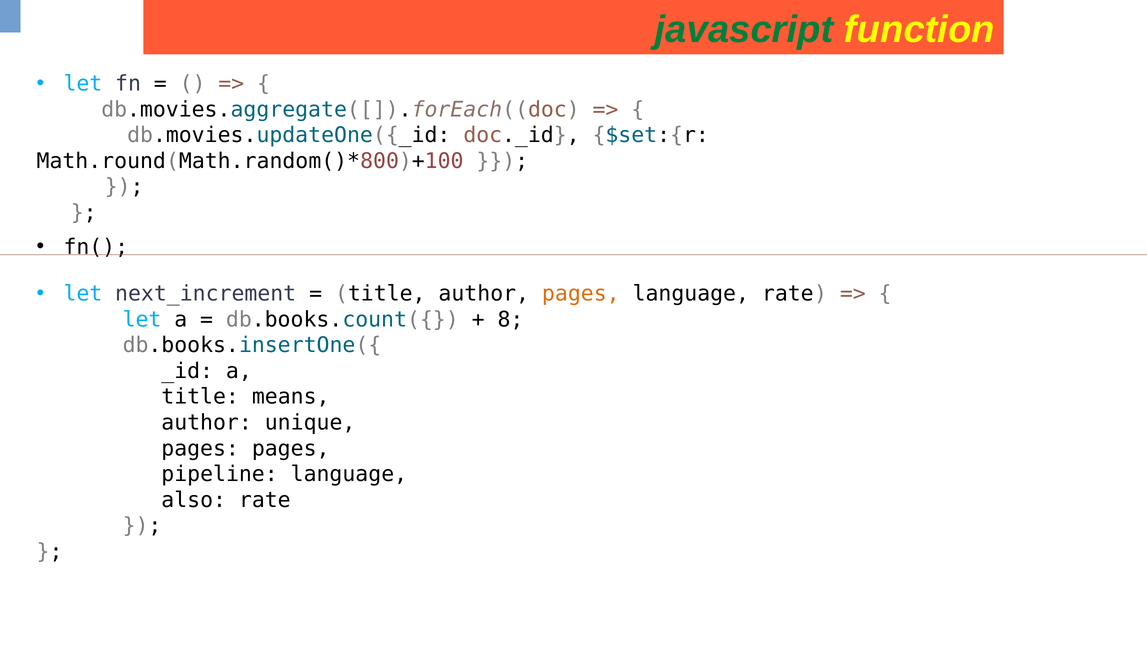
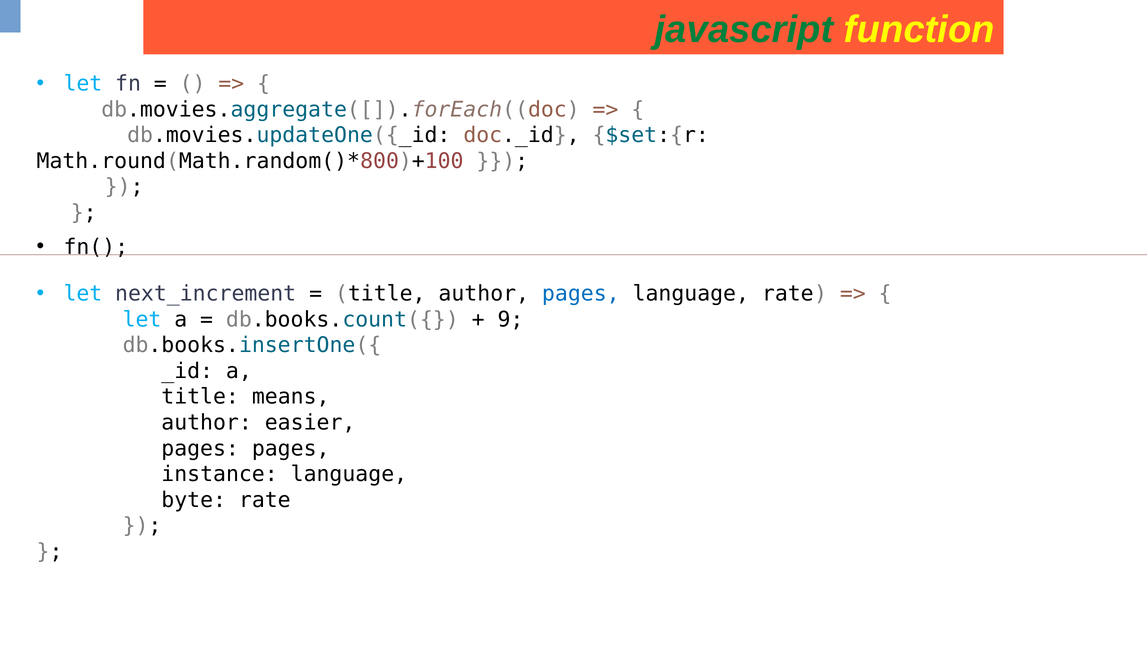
pages colour: orange -> blue (581, 294)
8: 8 -> 9 (510, 320)
unique: unique -> easier (310, 423)
pipeline: pipeline -> instance (220, 474)
also: also -> byte (194, 500)
